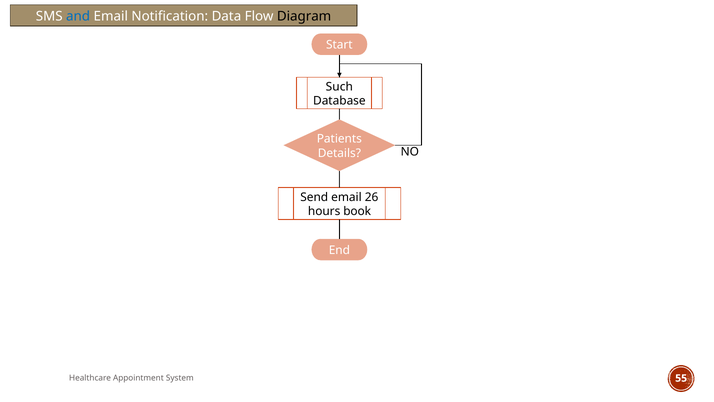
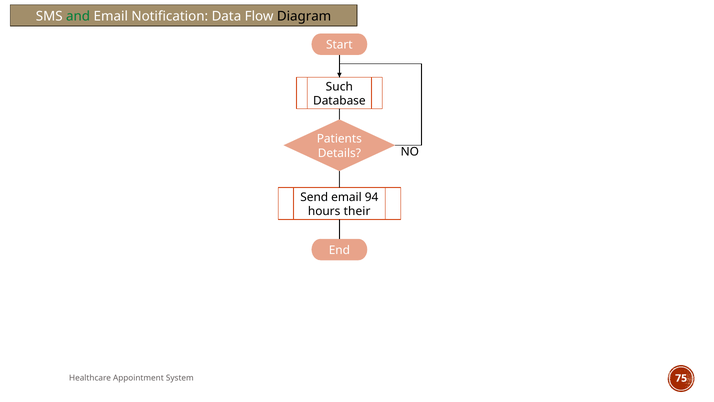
and colour: blue -> green (78, 16)
26: 26 -> 94 (372, 197)
book: book -> their (357, 211)
55: 55 -> 75 (681, 378)
